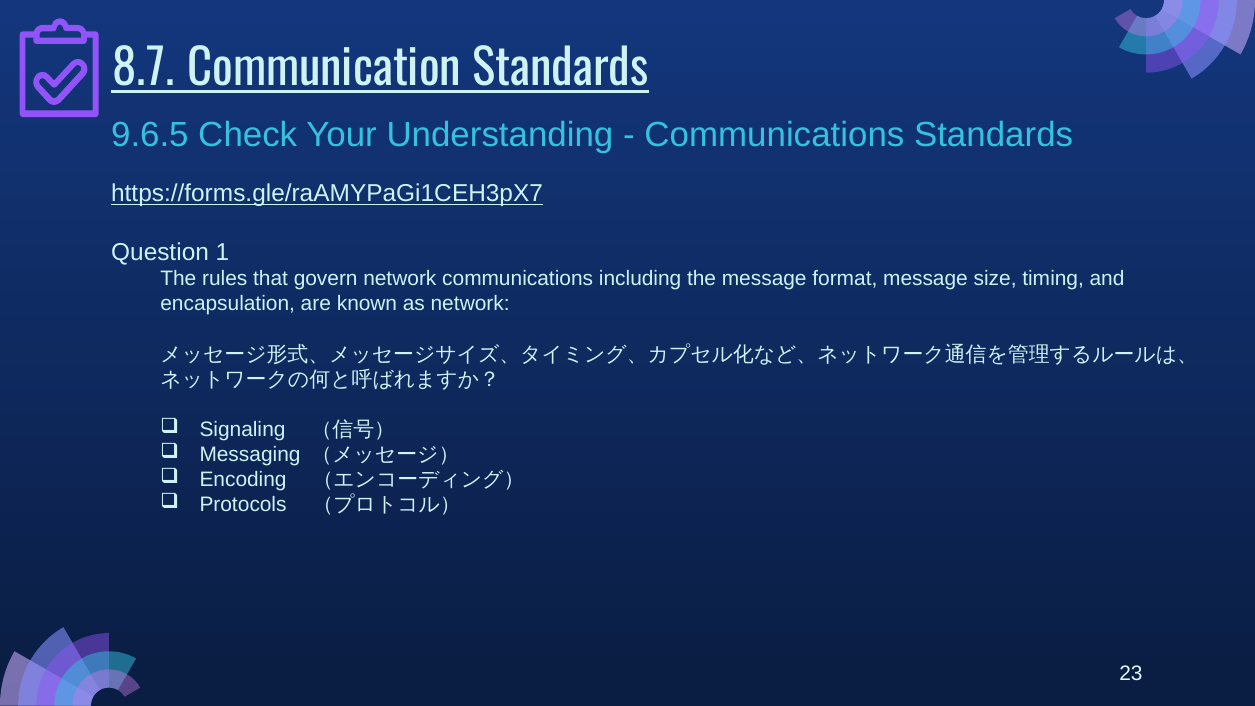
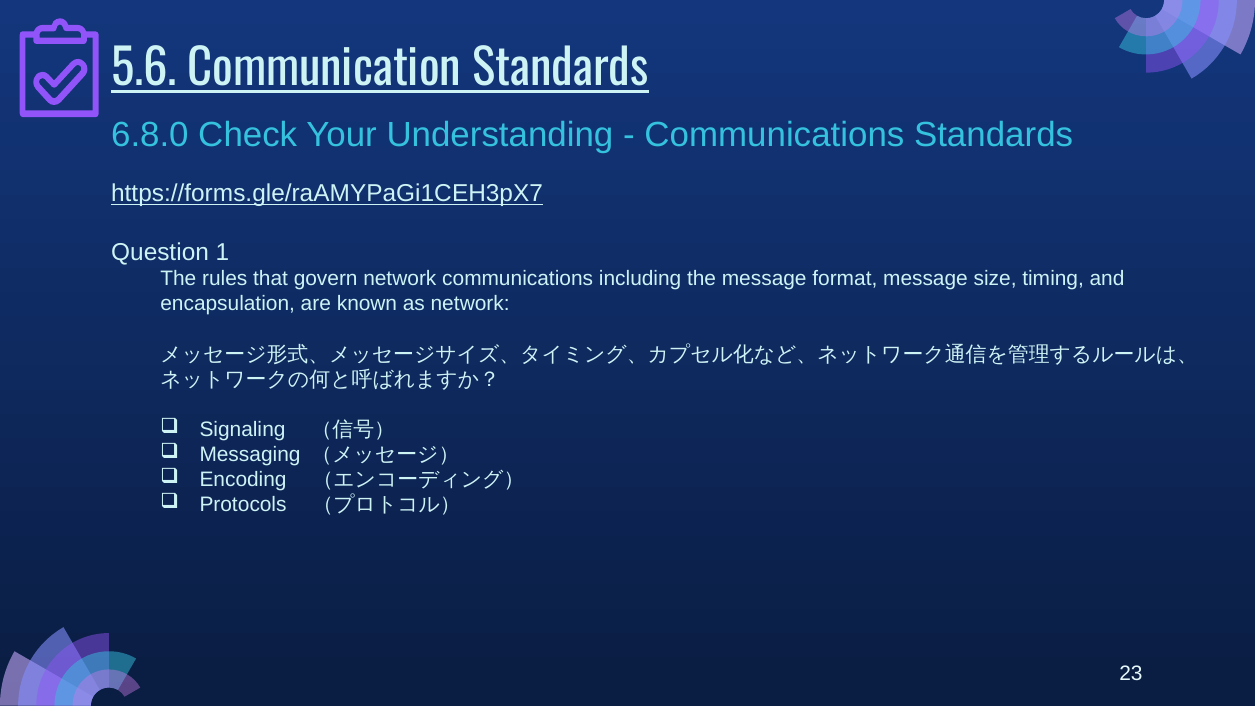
8.7: 8.7 -> 5.6 (144, 69)
9.6.5: 9.6.5 -> 6.8.0 (150, 135)
